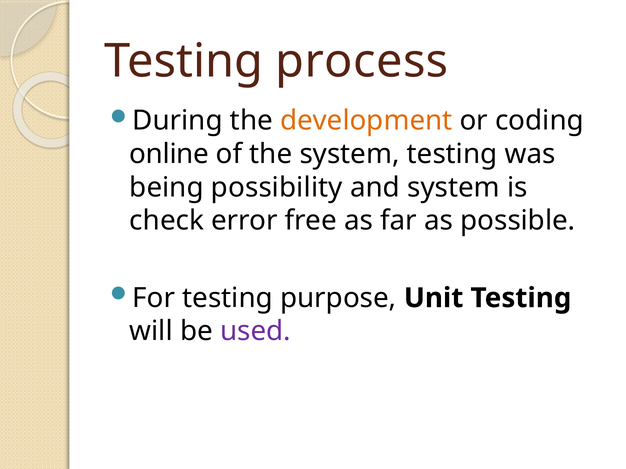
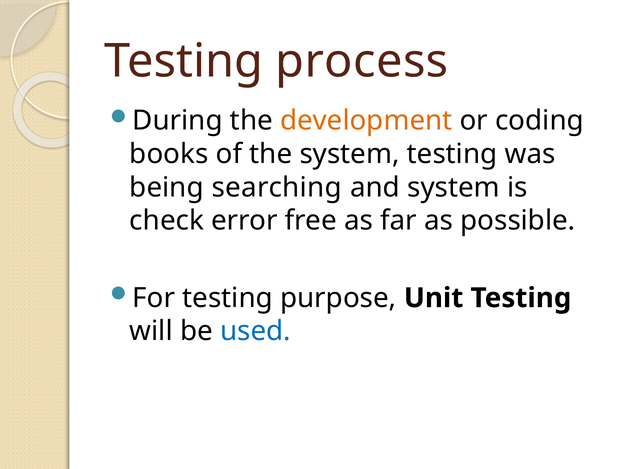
online: online -> books (169, 154)
possibility: possibility -> searching (277, 188)
used colour: purple -> blue (256, 332)
